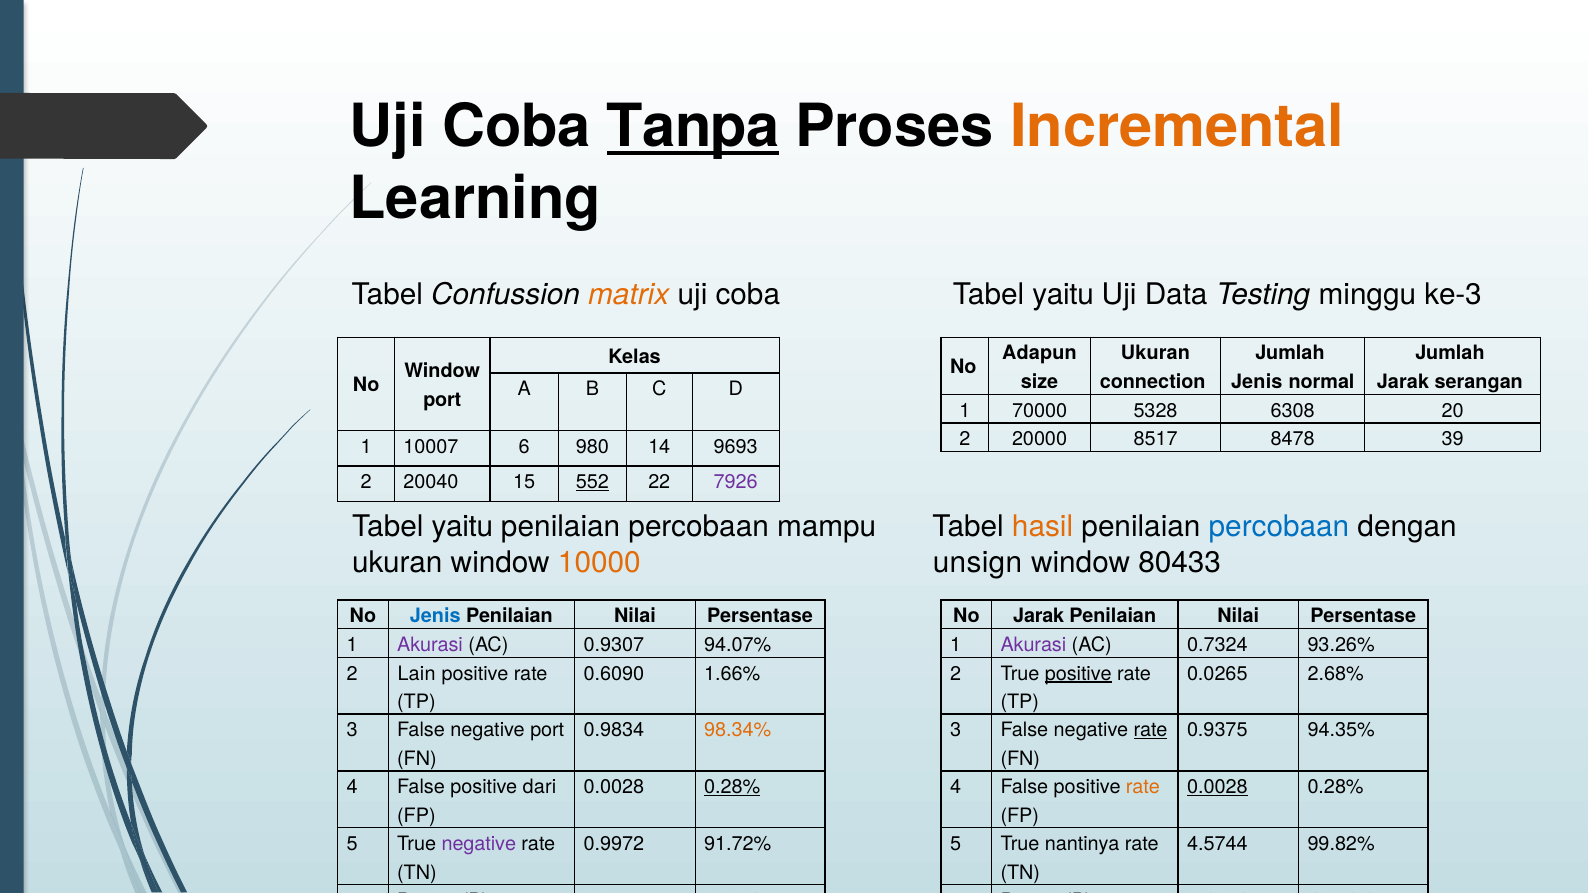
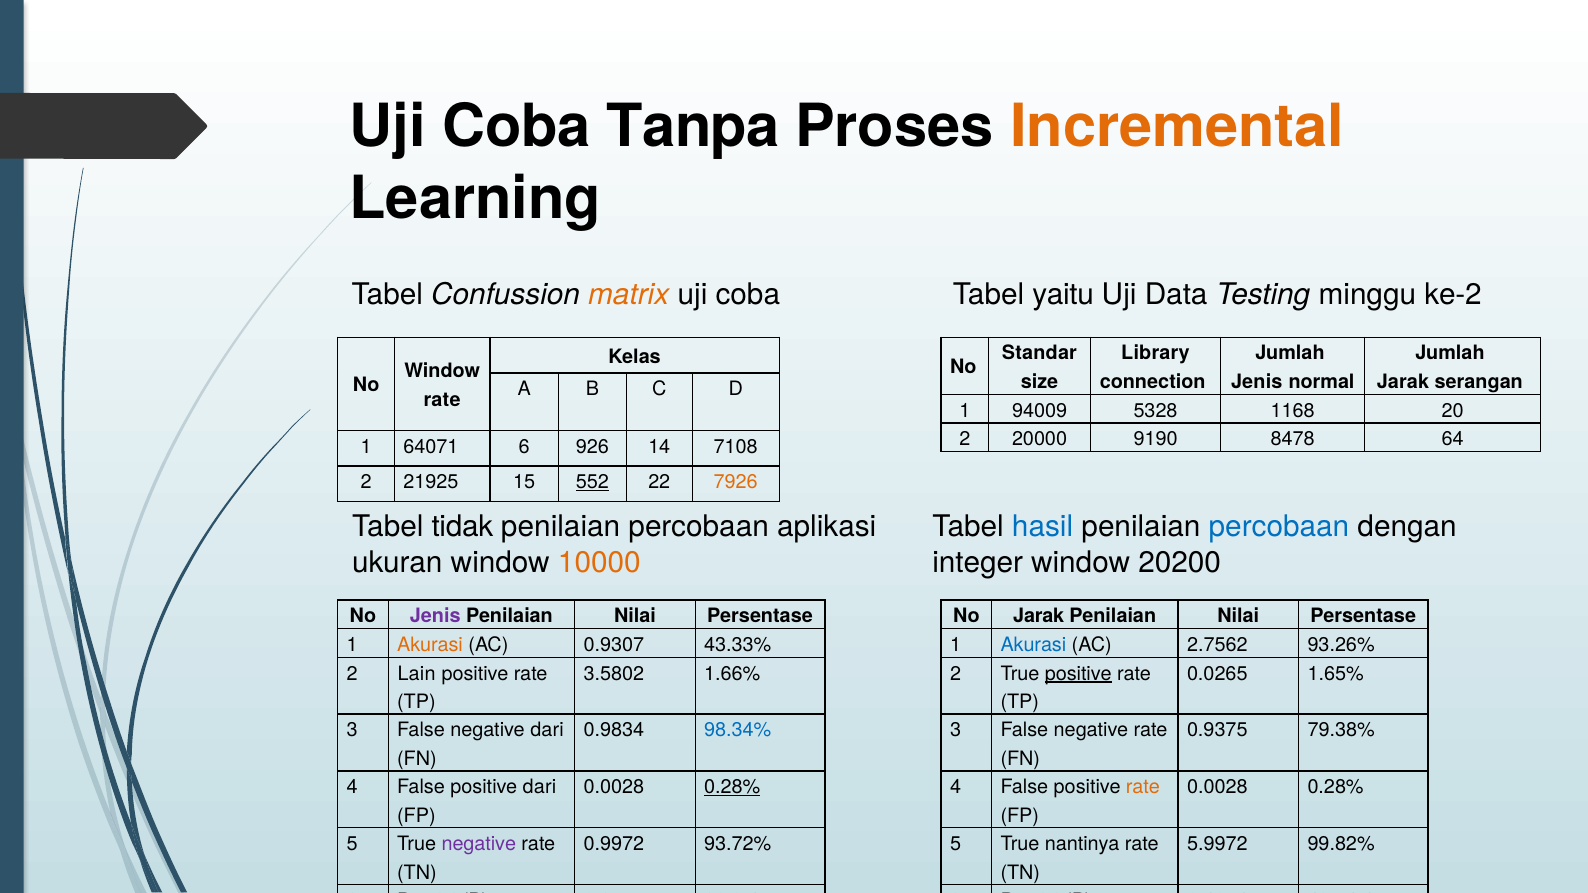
Tanpa underline: present -> none (693, 127)
ke-3: ke-3 -> ke-2 (1453, 294)
Adapun: Adapun -> Standar (1039, 353)
Ukuran: Ukuran -> Library (1155, 353)
port: port -> rate (442, 400)
70000: 70000 -> 94009 (1040, 411)
6308: 6308 -> 1168 (1293, 411)
8517: 8517 -> 9190 (1156, 439)
39: 39 -> 64 (1453, 439)
10007: 10007 -> 64071 (431, 447)
980: 980 -> 926 (592, 447)
9693: 9693 -> 7108 (736, 447)
20040: 20040 -> 21925 (431, 482)
7926 colour: purple -> orange (736, 482)
yaitu: yaitu -> tidak (462, 527)
mampu: mampu -> aplikasi (827, 527)
hasil colour: orange -> blue (1043, 527)
unsign: unsign -> integer (978, 563)
80433: 80433 -> 20200 (1180, 563)
Jenis colour: blue -> purple (435, 616)
Akurasi colour: purple -> orange (430, 645)
94.07%: 94.07% -> 43.33% (738, 645)
Akurasi colour: purple -> blue (1033, 645)
0.7324: 0.7324 -> 2.7562 (1217, 645)
0.6090: 0.6090 -> 3.5802 (614, 674)
2.68%: 2.68% -> 1.65% (1336, 674)
negative port: port -> dari (547, 731)
98.34% colour: orange -> blue (738, 731)
rate underline: present -> none (1151, 731)
94.35%: 94.35% -> 79.38% (1341, 731)
0.0028 underline: present -> none (1217, 787)
91.72%: 91.72% -> 93.72% (738, 844)
4.5744: 4.5744 -> 5.9972 (1217, 844)
